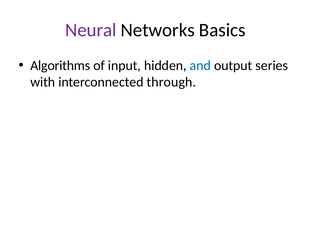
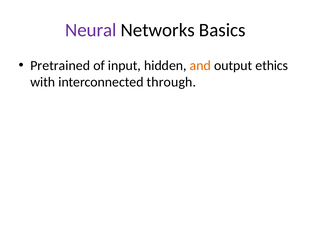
Algorithms: Algorithms -> Pretrained (60, 65)
and colour: blue -> orange (200, 65)
series: series -> ethics (272, 65)
